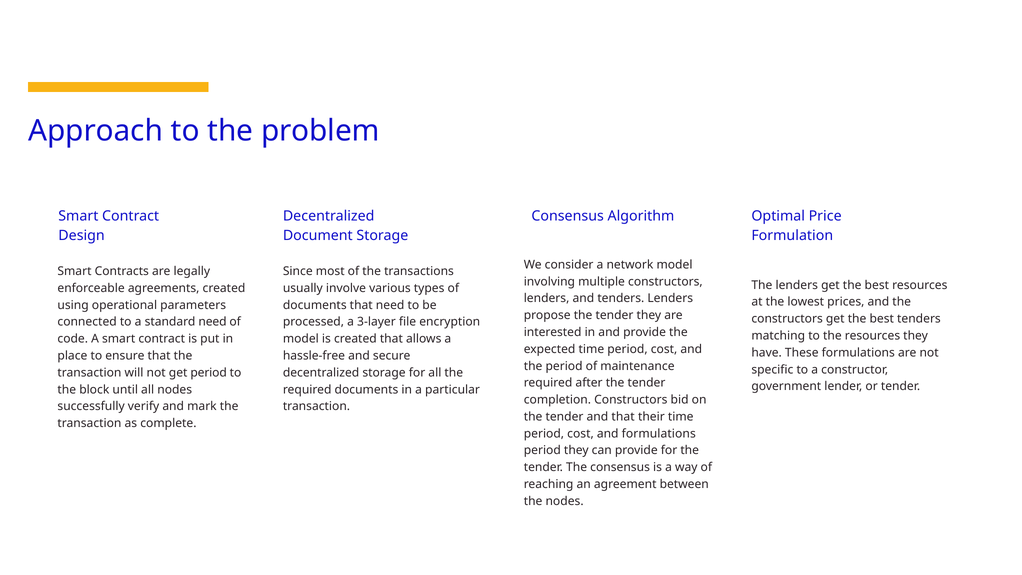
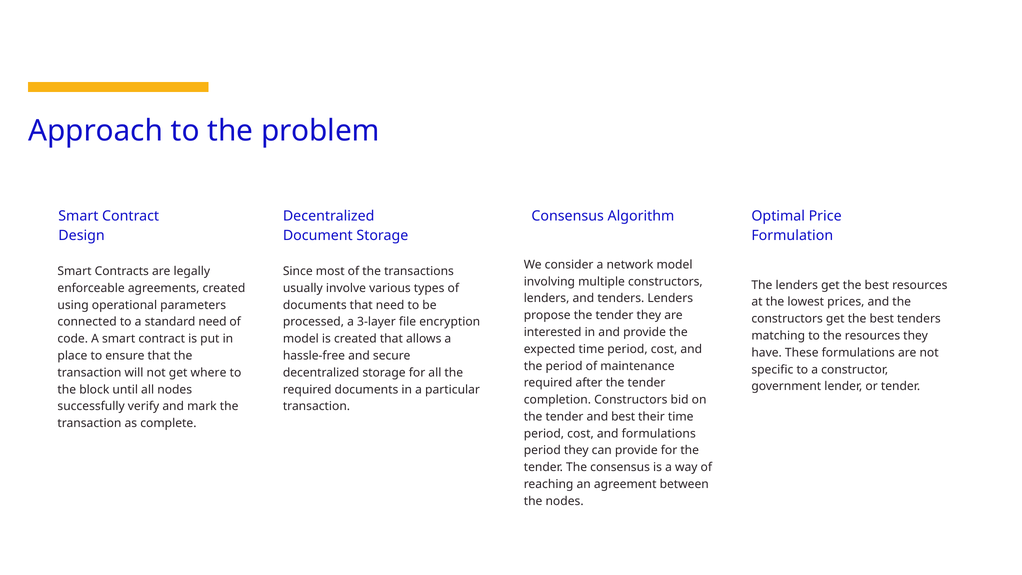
get period: period -> where (209, 373)
and that: that -> best (623, 417)
